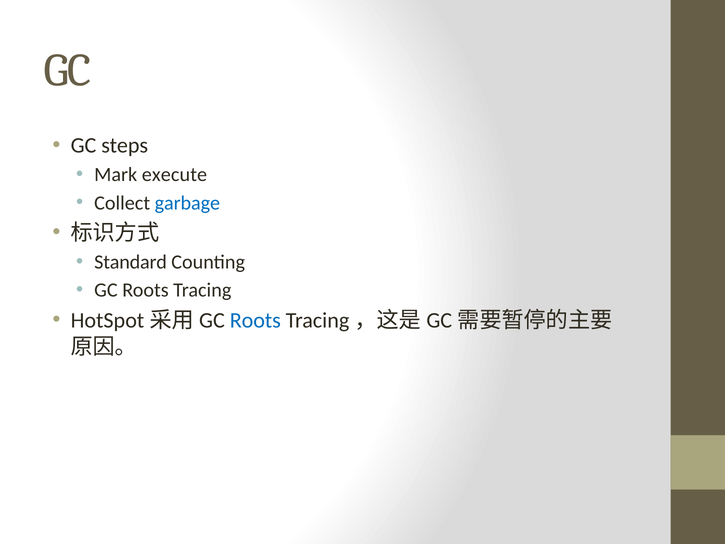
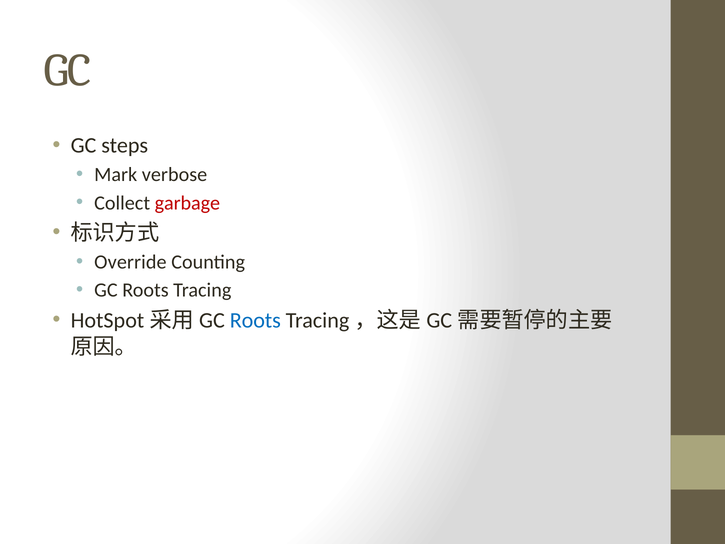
execute: execute -> verbose (175, 175)
garbage colour: blue -> red (187, 203)
Standard: Standard -> Override (130, 262)
